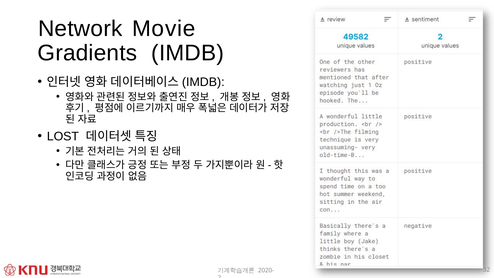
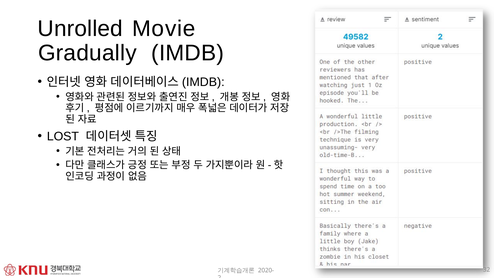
Network: Network -> Unrolled (80, 29)
Gradients: Gradients -> Gradually (87, 53)
